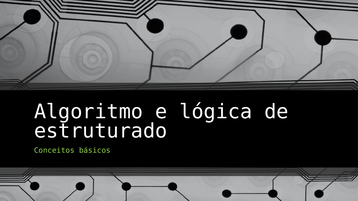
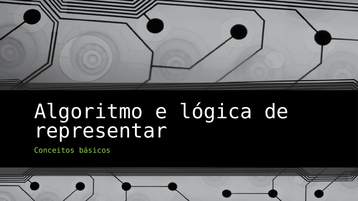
estruturado: estruturado -> representar (101, 131)
